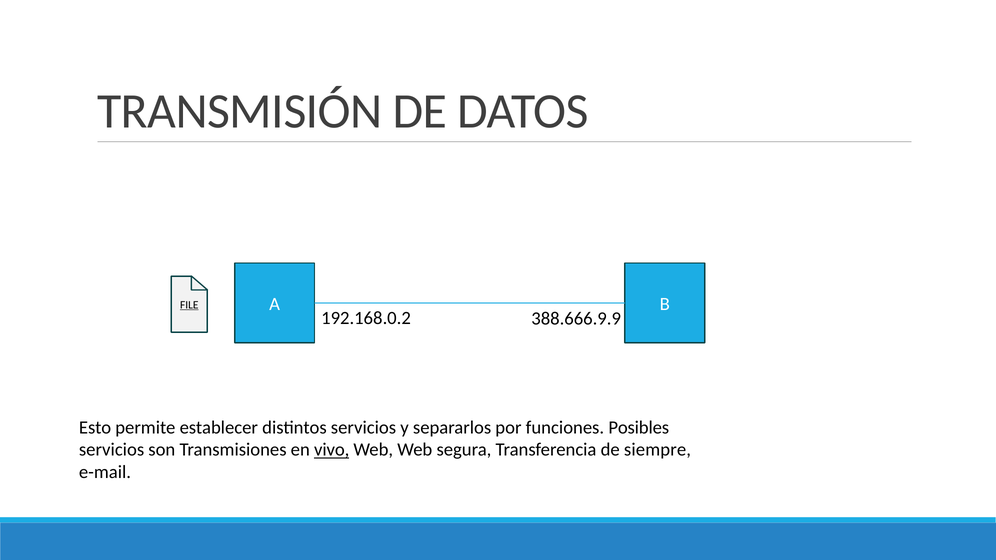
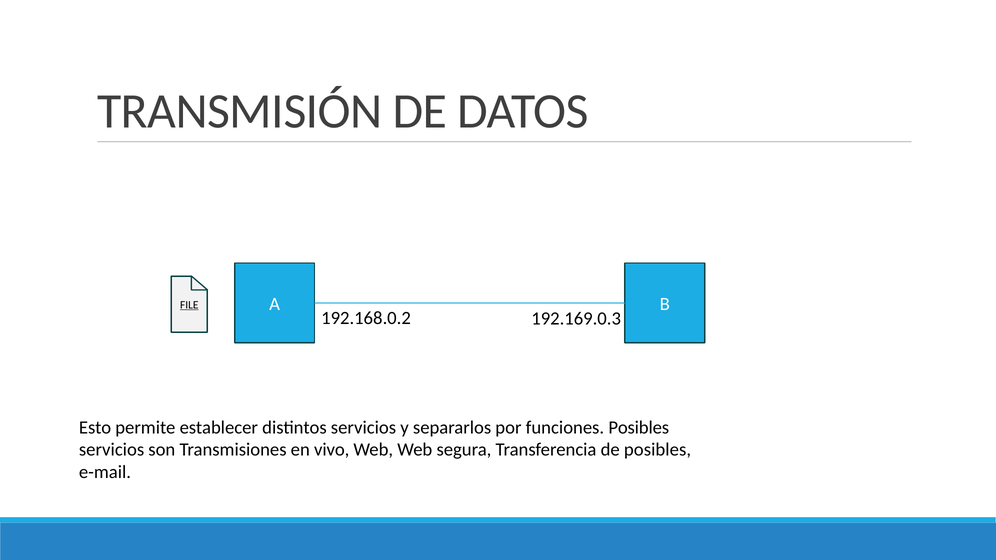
388.666.9.9: 388.666.9.9 -> 192.169.0.3 (576, 319)
vivo underline: present -> none (332, 450)
de siempre: siempre -> posibles (658, 450)
